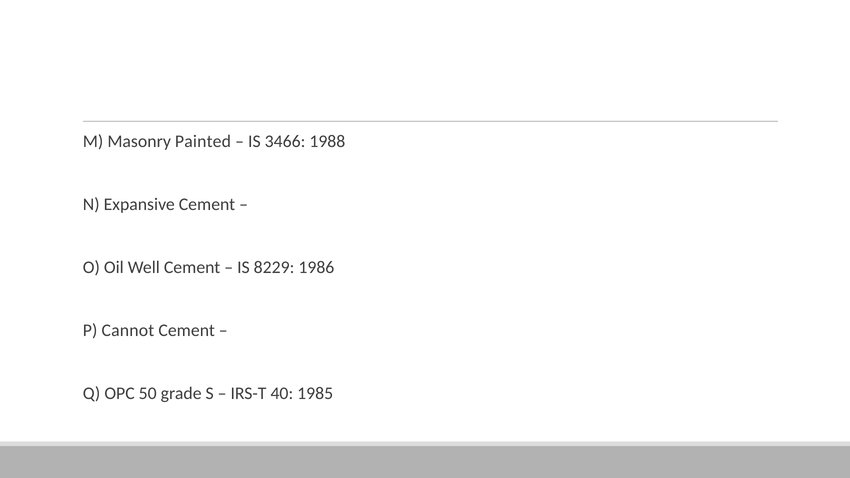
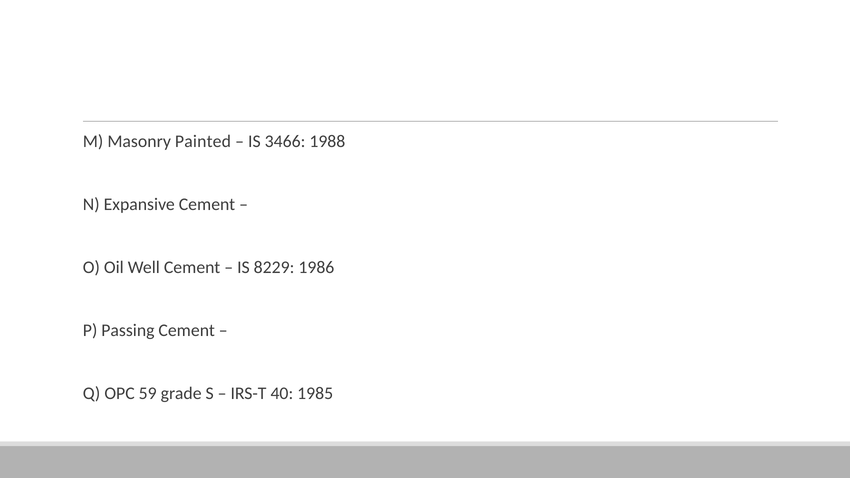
Cannot: Cannot -> Passing (128, 330)
50: 50 -> 59 (148, 394)
